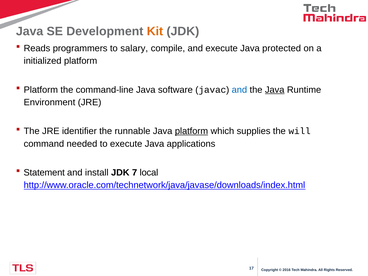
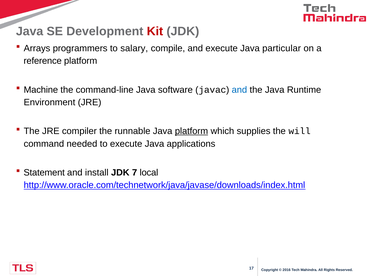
Kit colour: orange -> red (155, 31)
Reads: Reads -> Arrays (37, 48)
protected: protected -> particular (282, 48)
initialized: initialized -> reference (43, 61)
Platform: Platform -> Machine (41, 90)
Java underline: present -> none (275, 90)
identifier: identifier -> compiler (79, 131)
